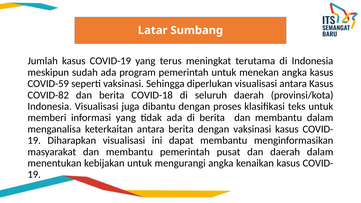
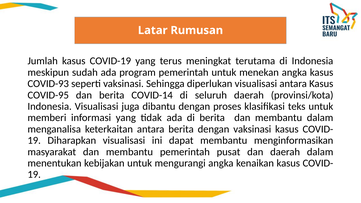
Sumbang: Sumbang -> Rumusan (197, 30)
COVID-59: COVID-59 -> COVID-93 (48, 84)
COVID-82: COVID-82 -> COVID-95 (48, 95)
COVID-18: COVID-18 -> COVID-14 (152, 95)
